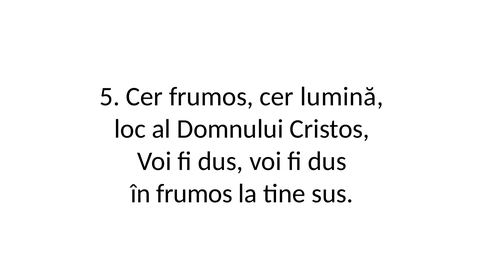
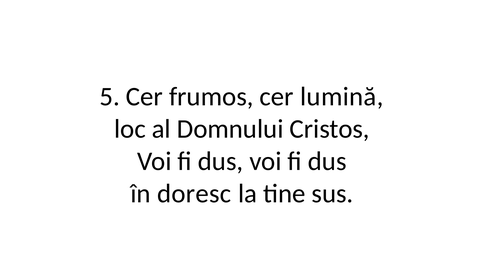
în frumos: frumos -> doresc (194, 194)
